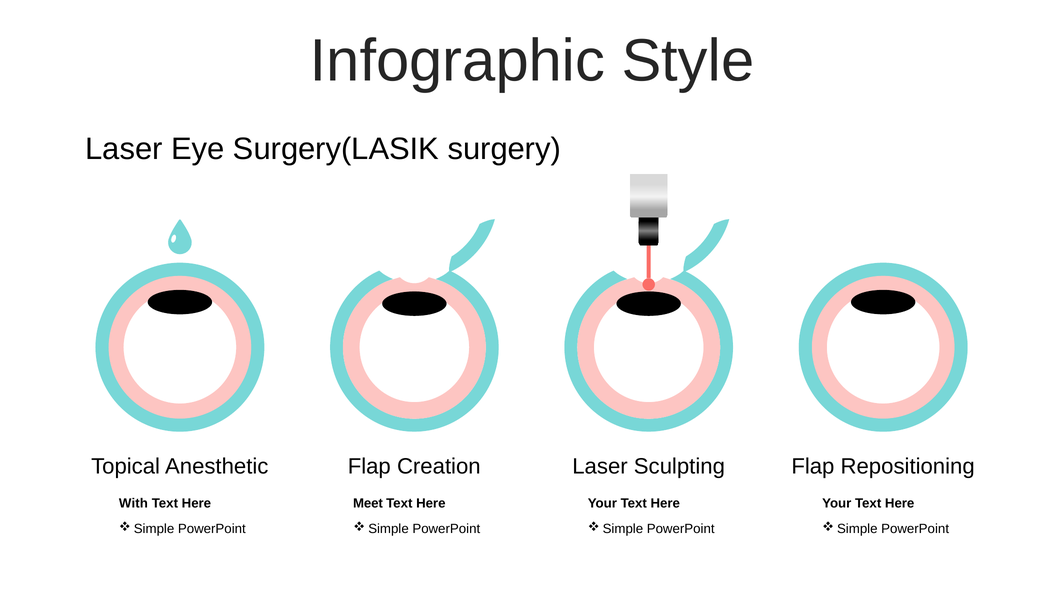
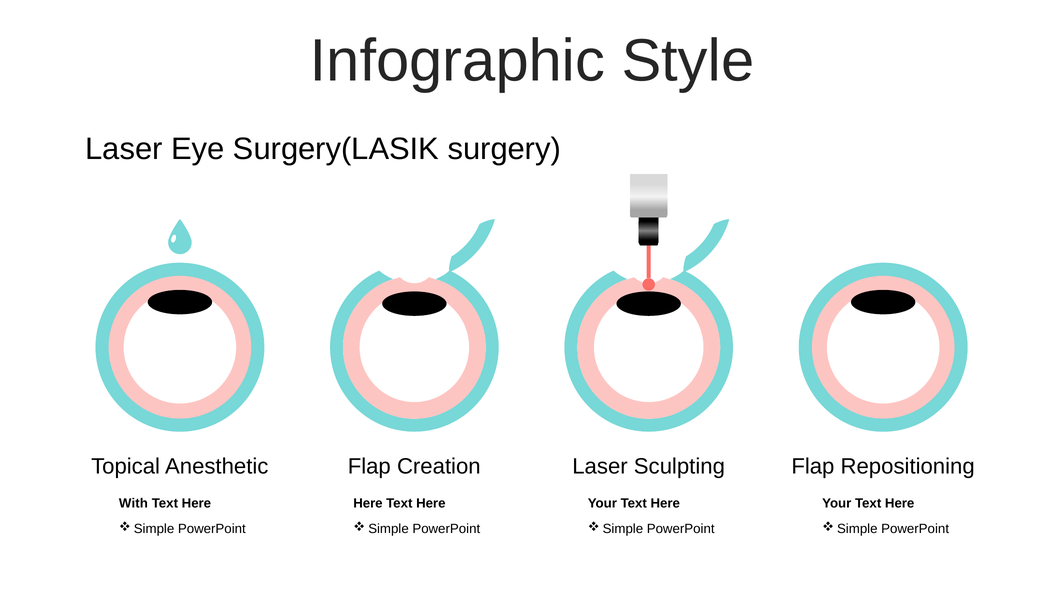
Meet: Meet -> Here (368, 503)
